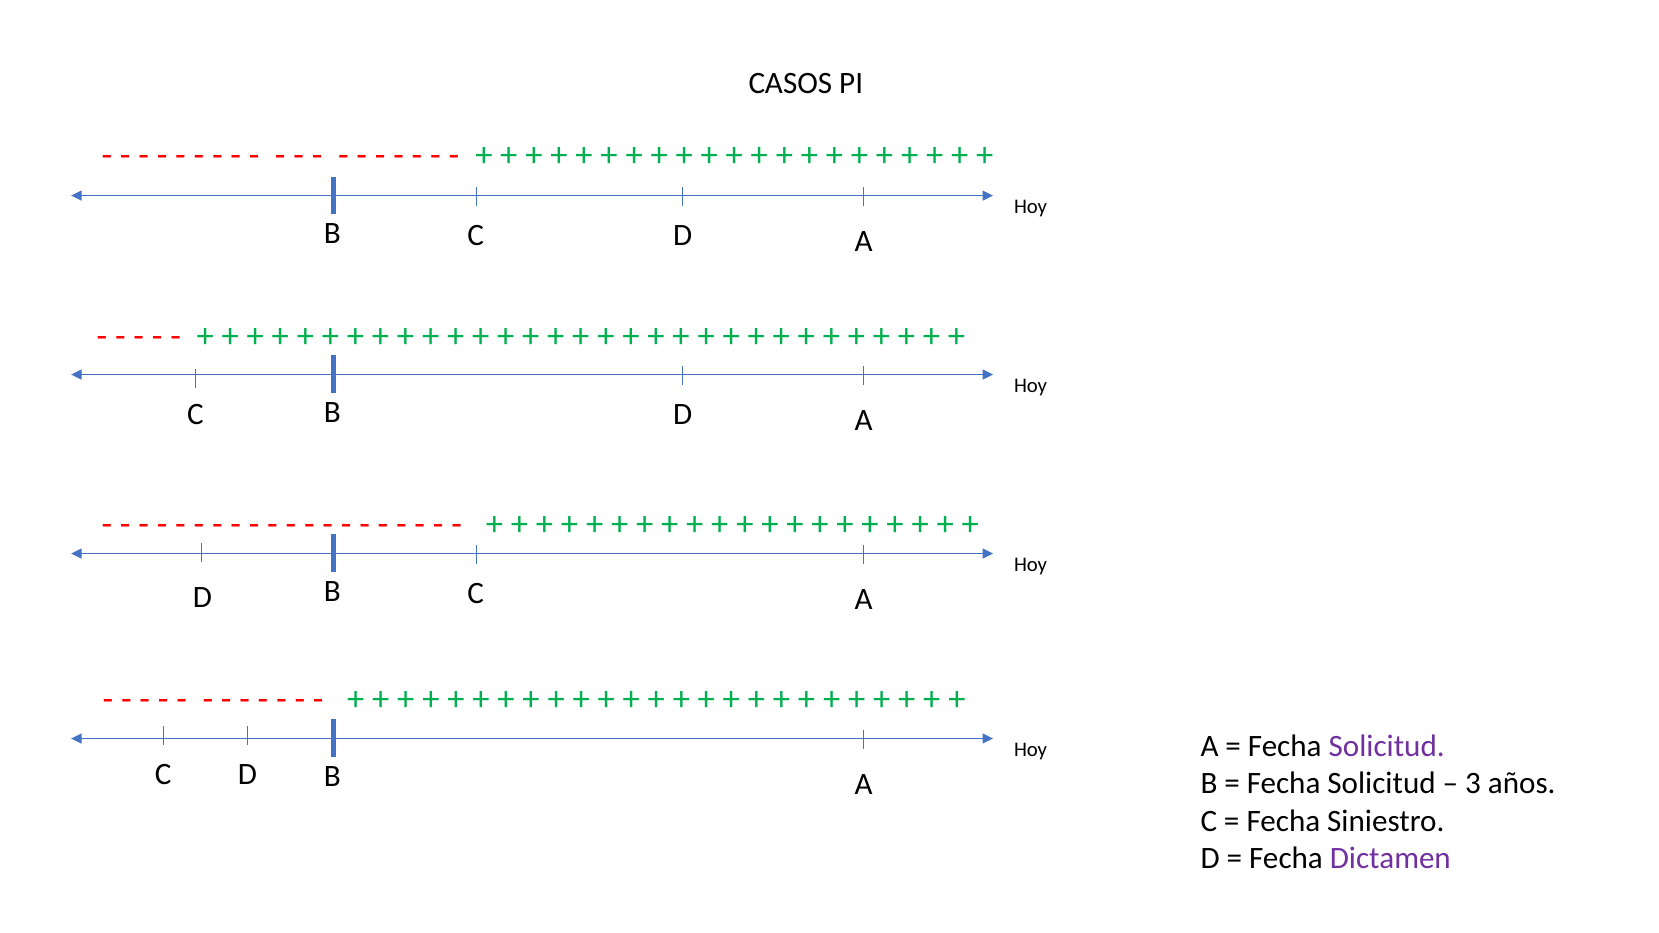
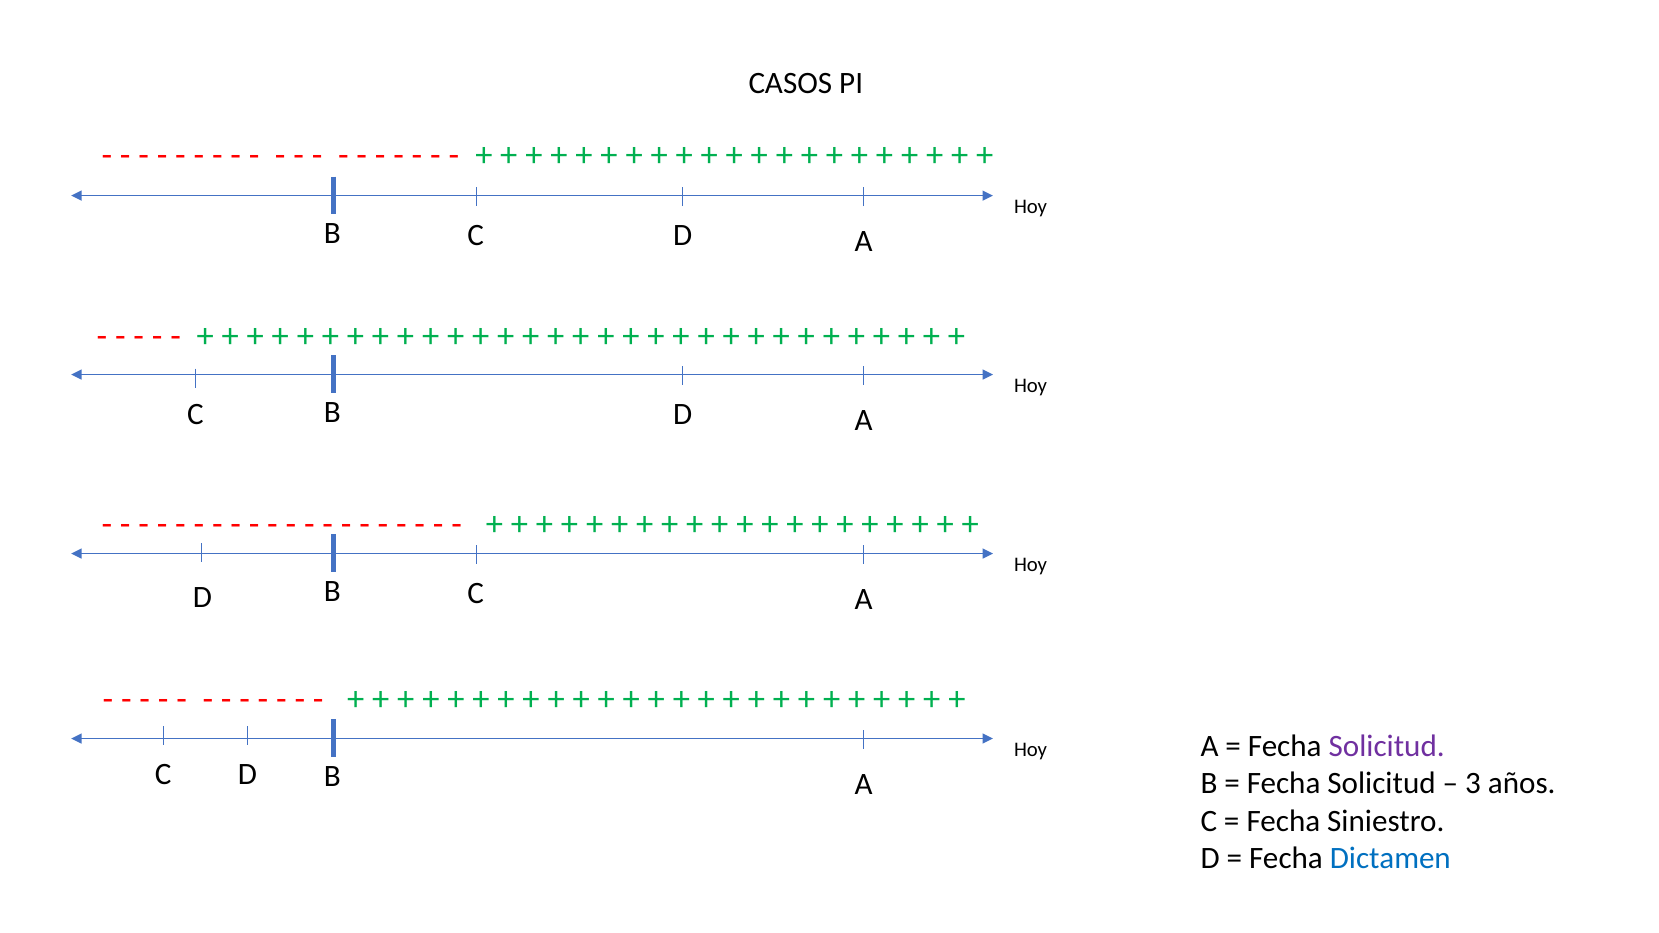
Dictamen colour: purple -> blue (1390, 858)
